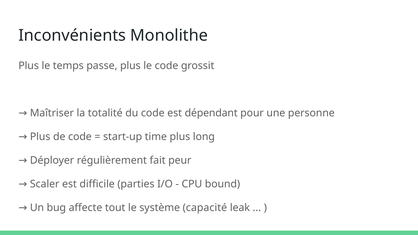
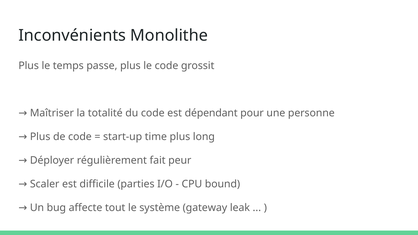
capacité: capacité -> gateway (205, 208)
